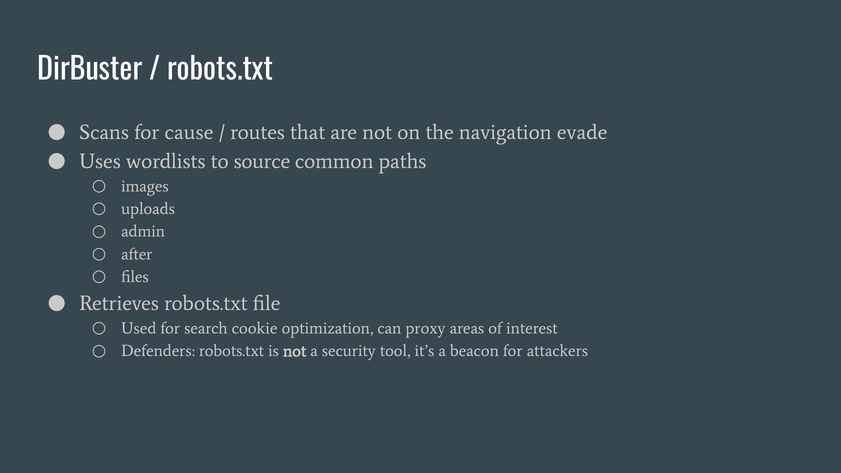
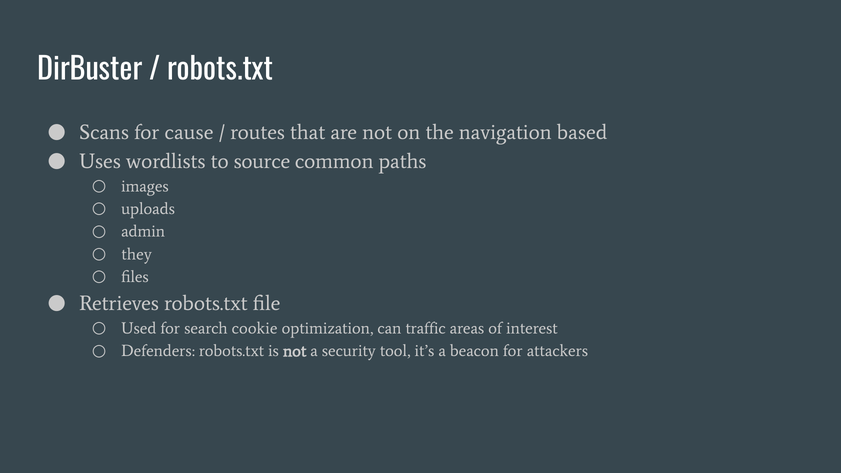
evade: evade -> based (582, 132)
after: after -> they (137, 254)
proxy: proxy -> traffic (426, 328)
